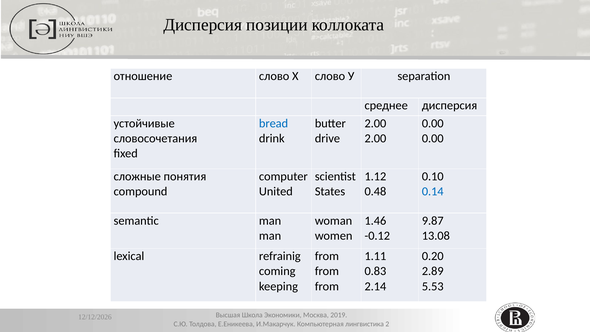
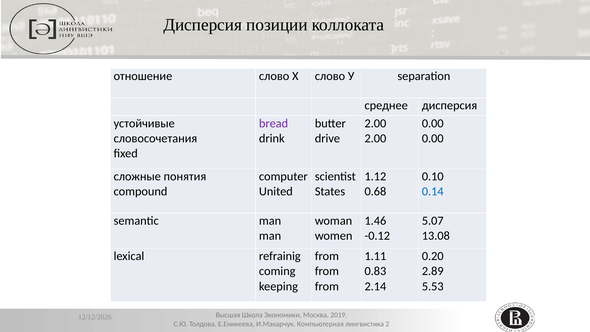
bread colour: blue -> purple (274, 123)
0.48: 0.48 -> 0.68 (375, 191)
9.87: 9.87 -> 5.07 (433, 221)
